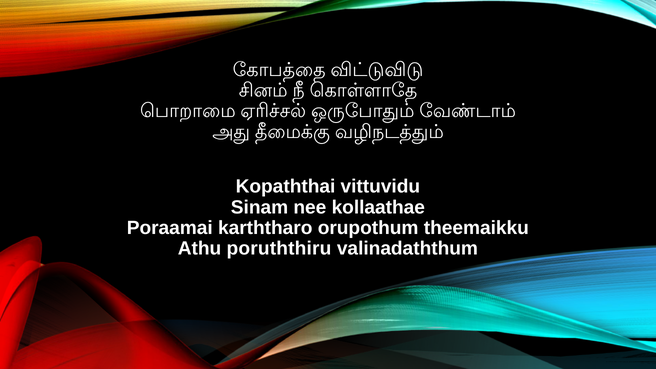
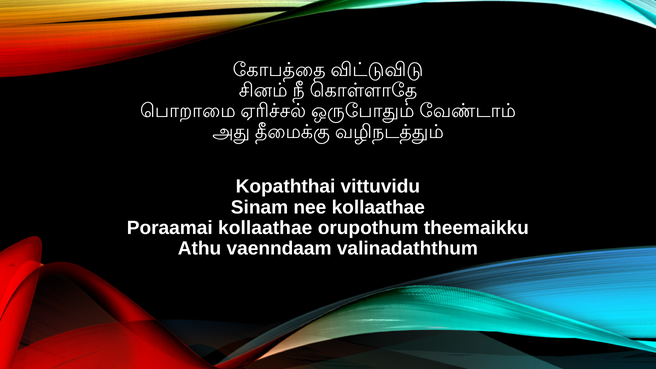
Poraamai karththaro: karththaro -> kollaathae (265, 228)
poruththiru: poruththiru -> vaenndaam (279, 249)
